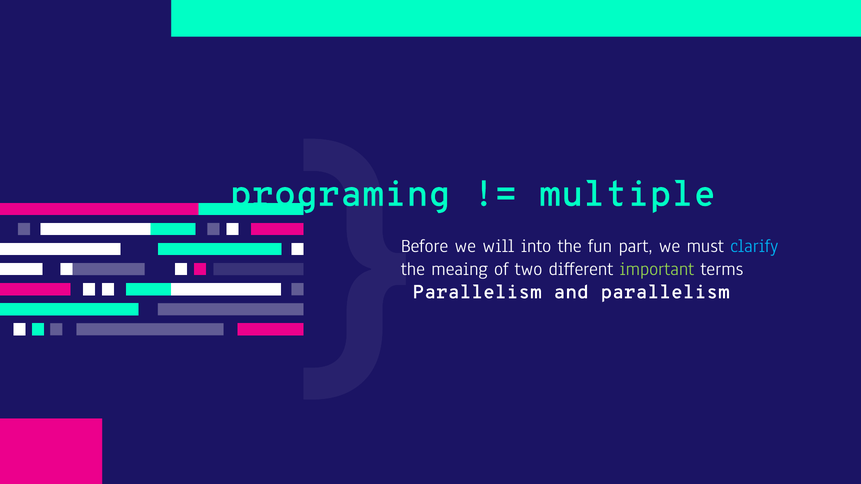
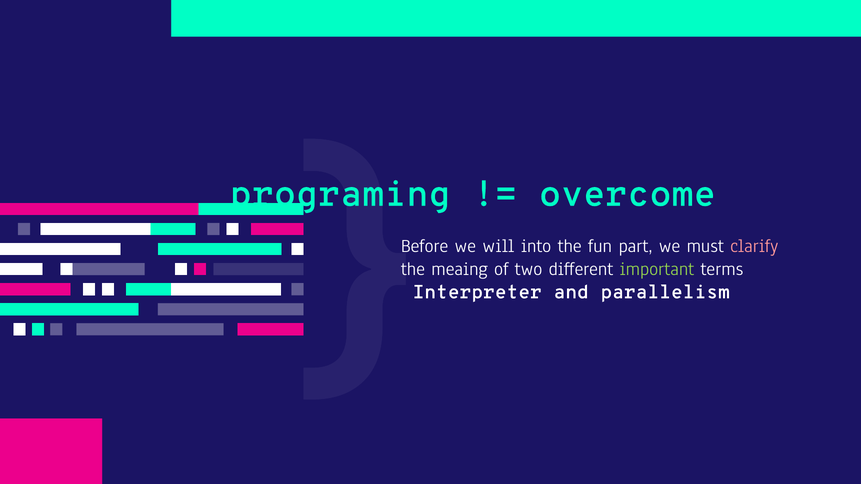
multiple: multiple -> overcome (627, 194)
clarify colour: light blue -> pink (754, 246)
Parallelism: Parallelism -> Interpreter (477, 292)
